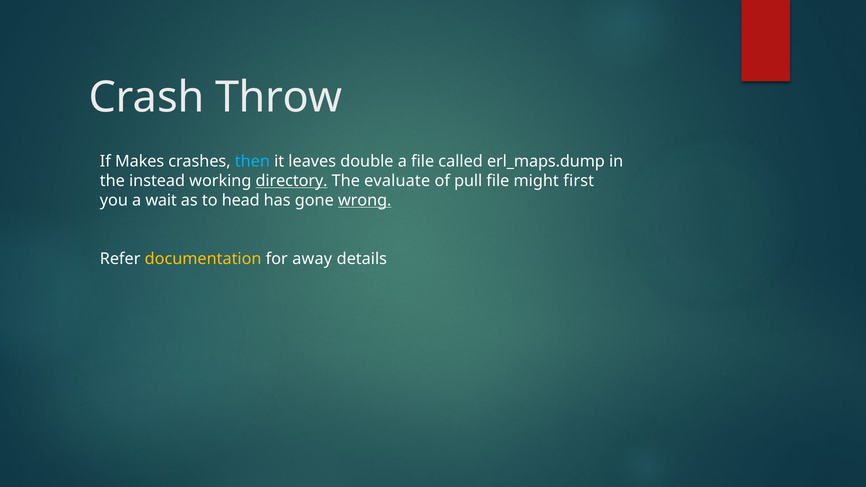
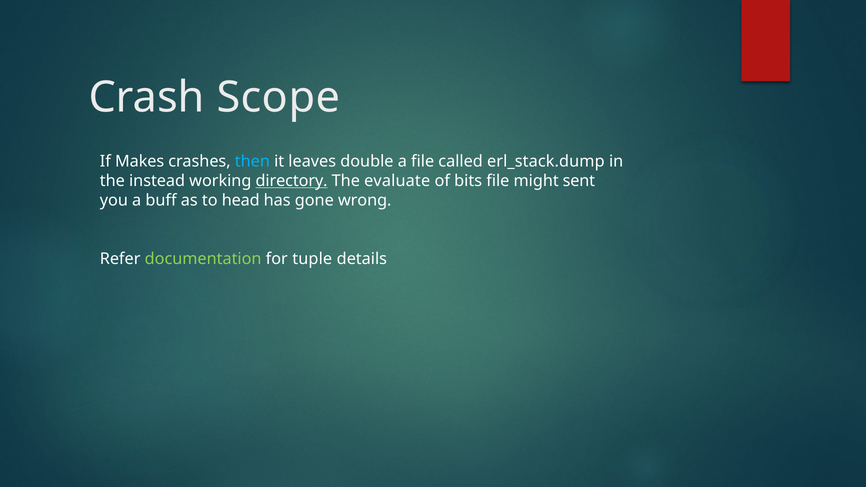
Throw: Throw -> Scope (278, 98)
erl_maps.dump: erl_maps.dump -> erl_stack.dump (546, 161)
pull: pull -> bits (468, 181)
first: first -> sent (579, 181)
wait: wait -> buff (161, 200)
wrong underline: present -> none (365, 200)
documentation colour: yellow -> light green (203, 259)
away: away -> tuple (312, 259)
